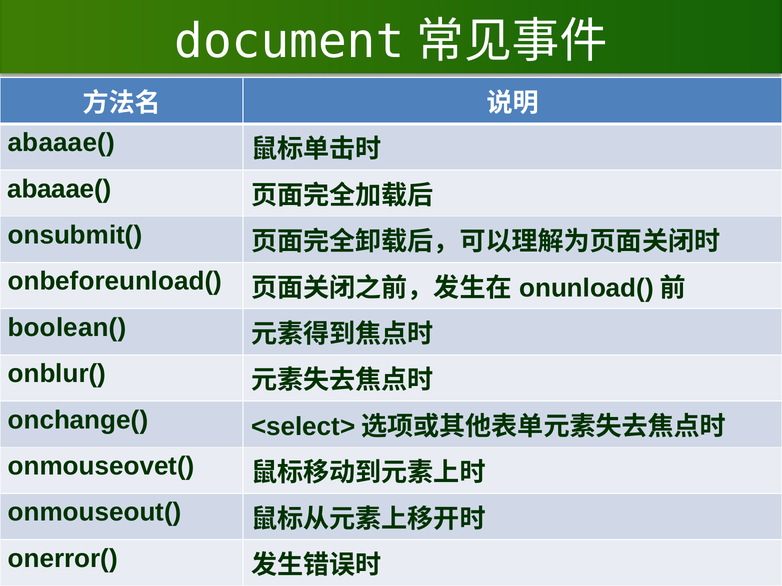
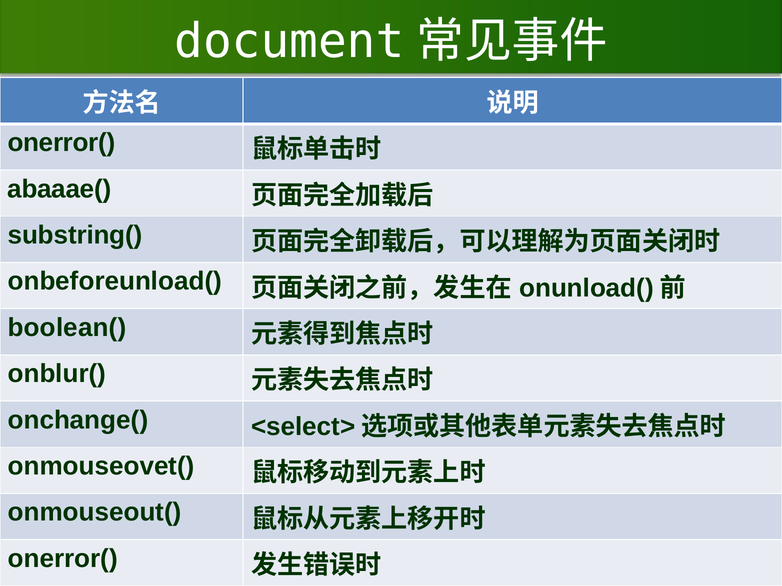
abaaae(: abaaae( -> onerror( (61, 143)
onsubmit(: onsubmit( -> substring( (75, 235)
